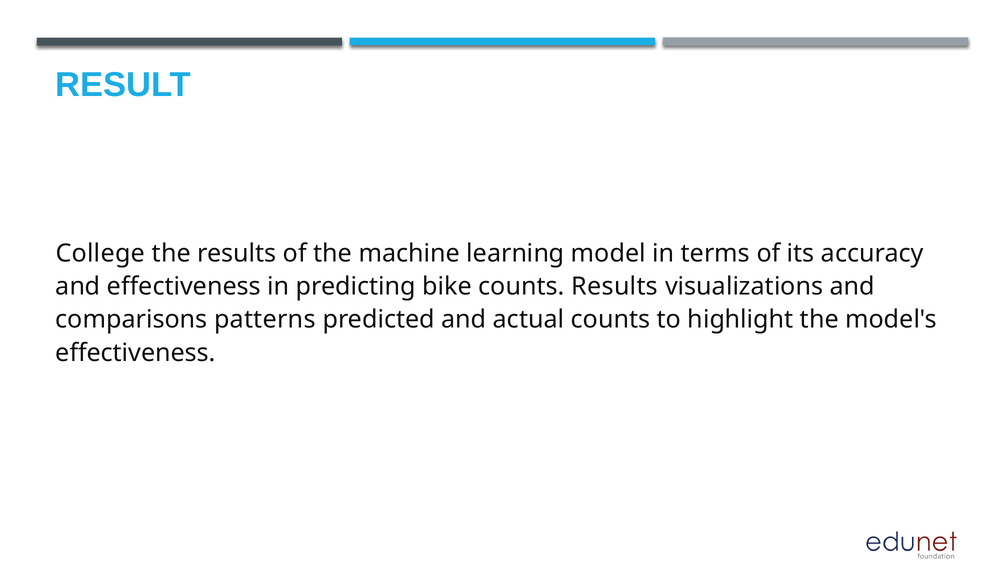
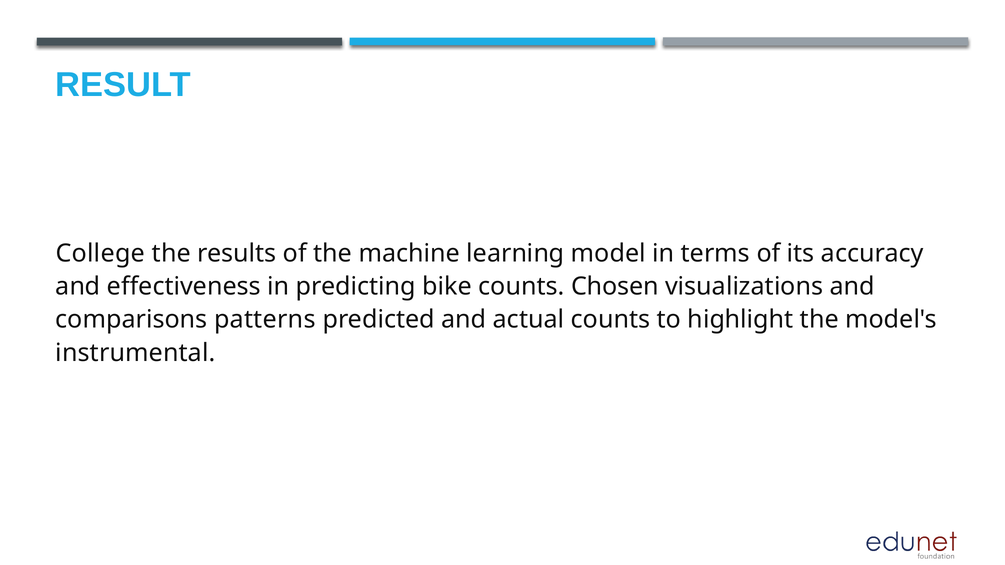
counts Results: Results -> Chosen (615, 287)
effectiveness: effectiveness -> instrumental (135, 353)
